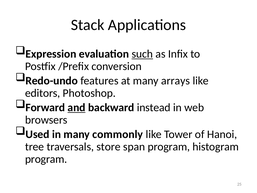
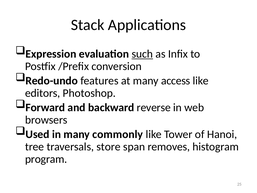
arrays: arrays -> access (176, 81)
and underline: present -> none (77, 107)
instead: instead -> reverse (154, 107)
span program: program -> removes (169, 146)
